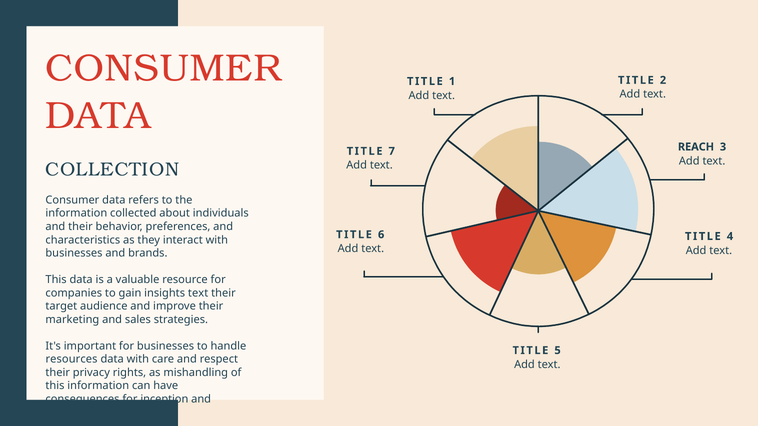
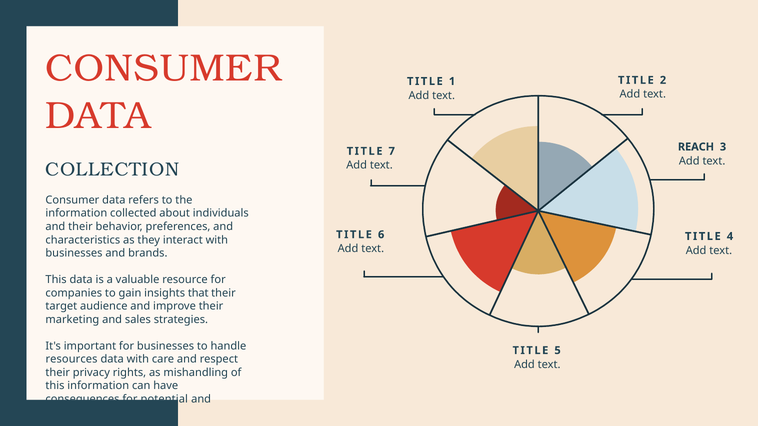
insights text: text -> that (198, 293)
inception: inception -> potential (164, 399)
